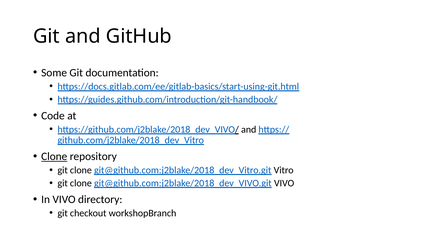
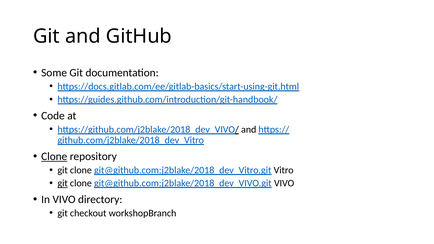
git underline: none -> present (63, 183)
